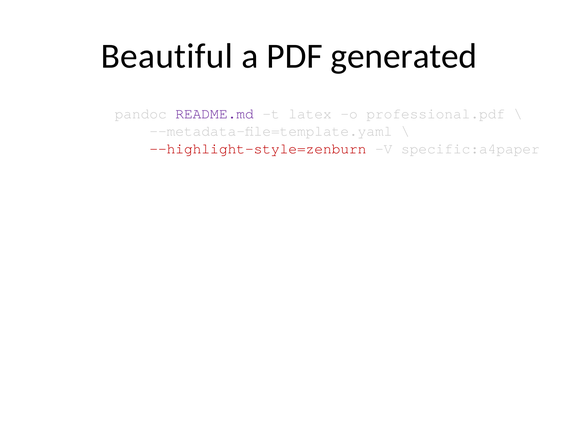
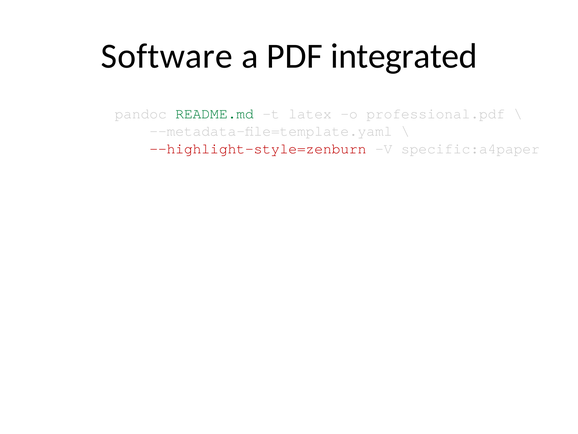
Beautiful: Beautiful -> Software (167, 56)
generated: generated -> integrated (404, 56)
README.md colour: purple -> green (215, 114)
